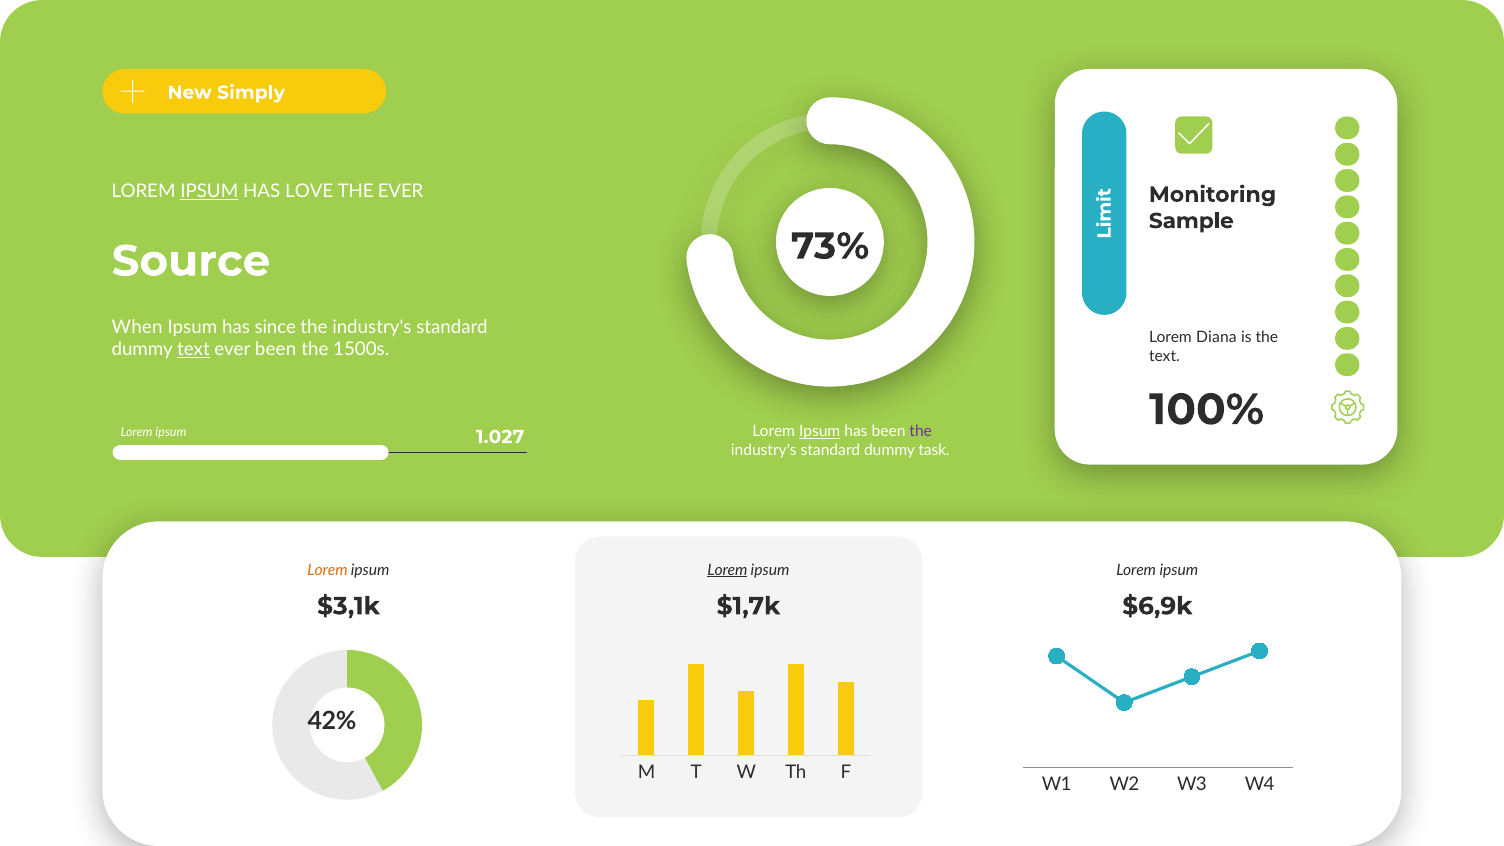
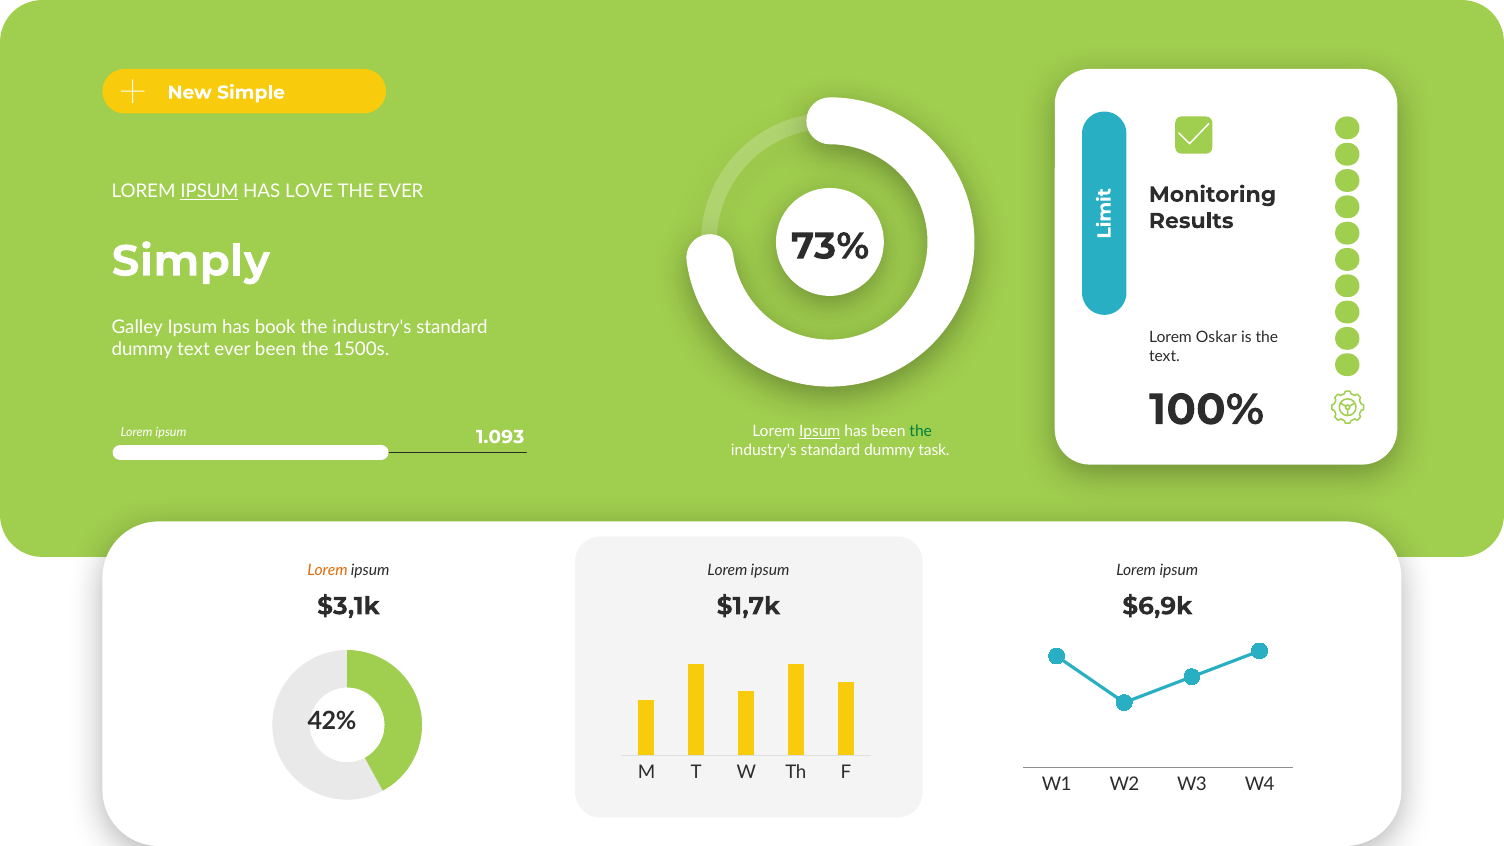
Simply: Simply -> Simple (251, 92)
Sample: Sample -> Results (1191, 221)
Source: Source -> Simply (191, 261)
When: When -> Galley (137, 327)
since: since -> book (275, 327)
Diana: Diana -> Oskar (1216, 337)
text underline: present -> none (193, 349)
the colour: purple -> green (921, 431)
1.027: 1.027 -> 1.093 (500, 437)
Lorem underline: present -> none (727, 570)
